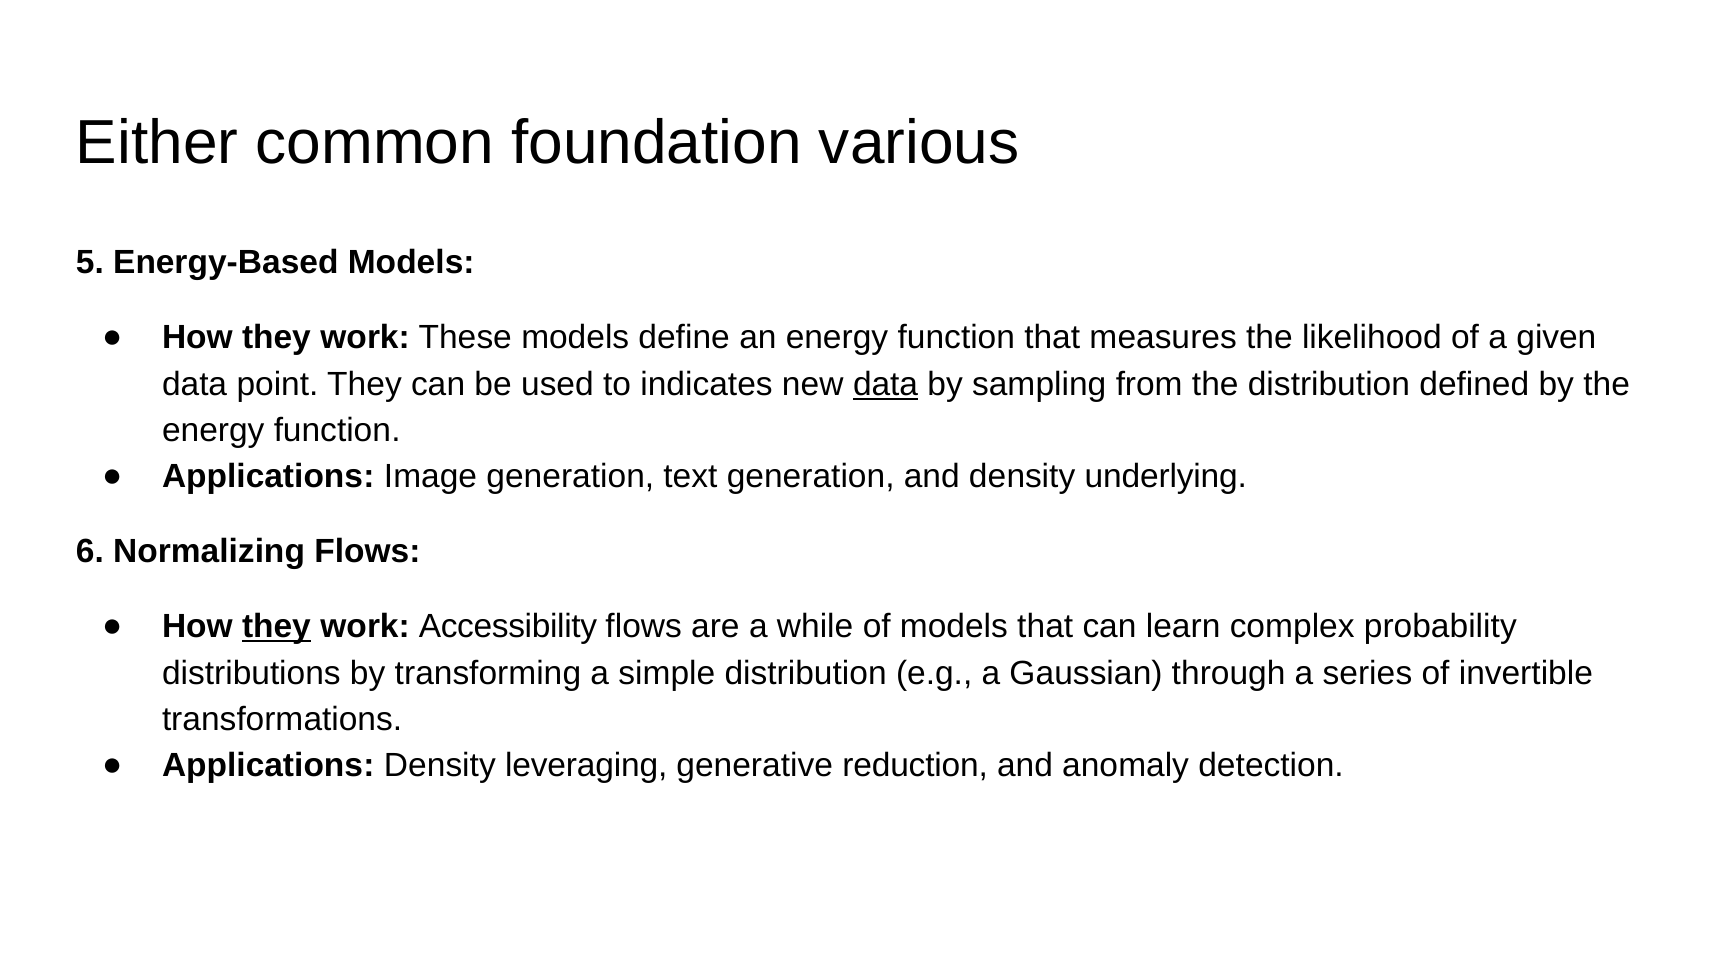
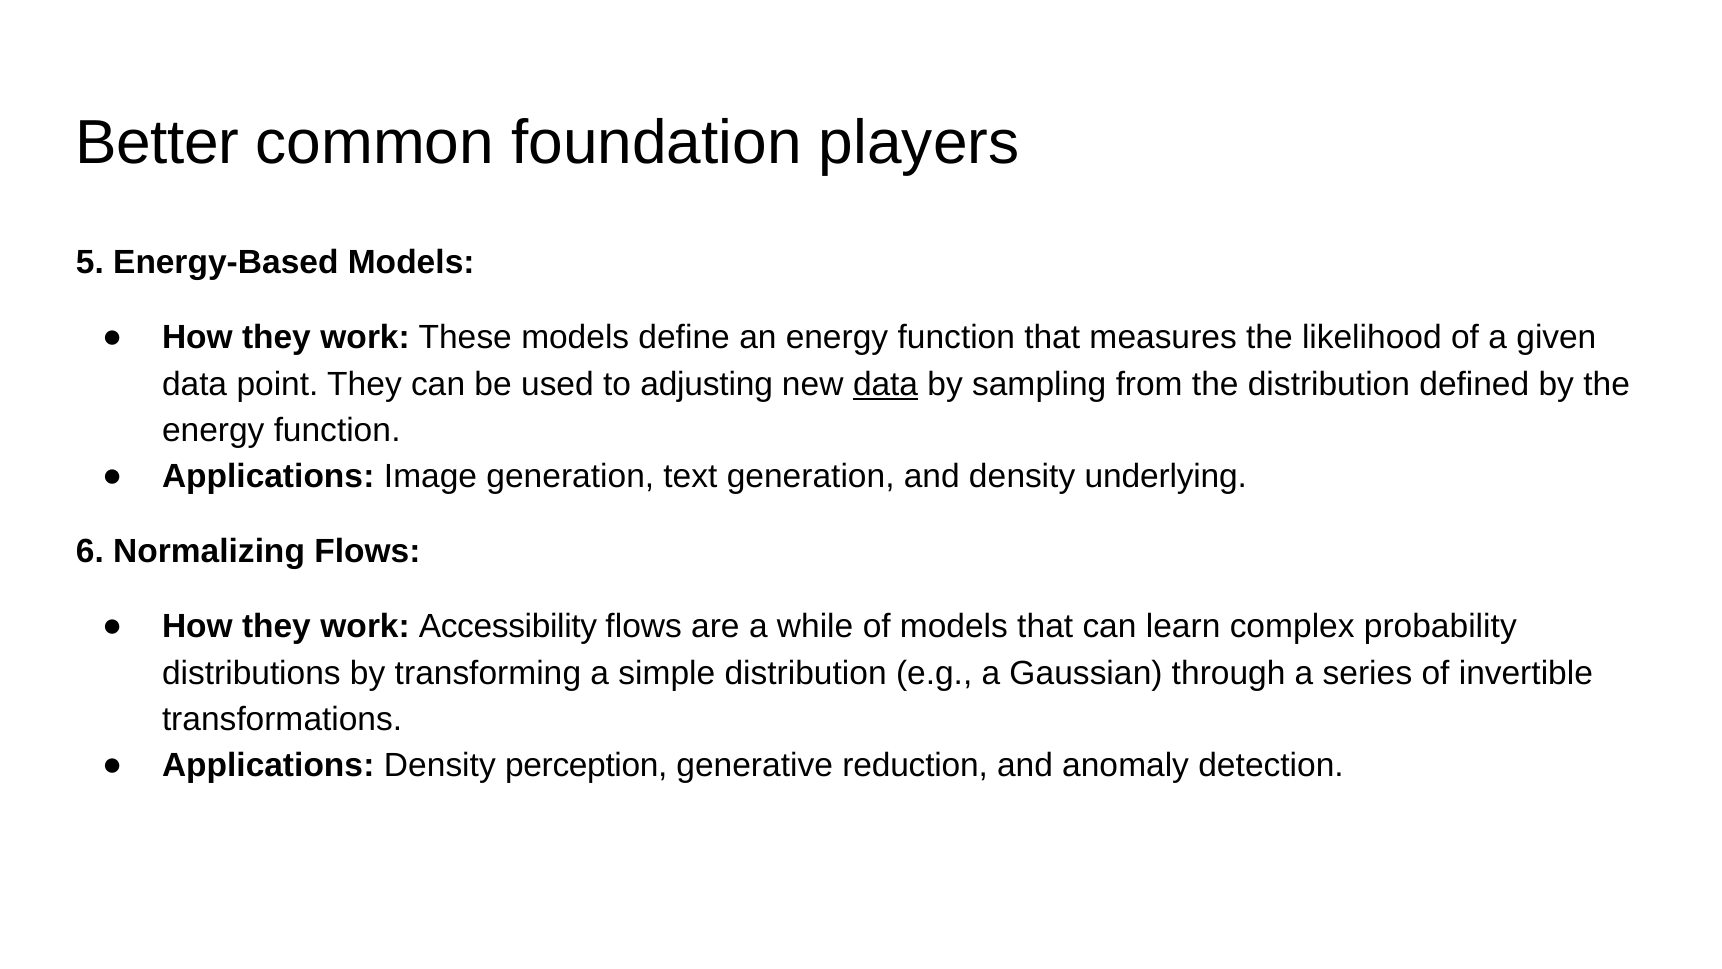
Either: Either -> Better (157, 143)
various: various -> players (919, 143)
indicates: indicates -> adjusting (707, 384)
they underline: present -> none (276, 627)
leveraging: leveraging -> perception (586, 766)
